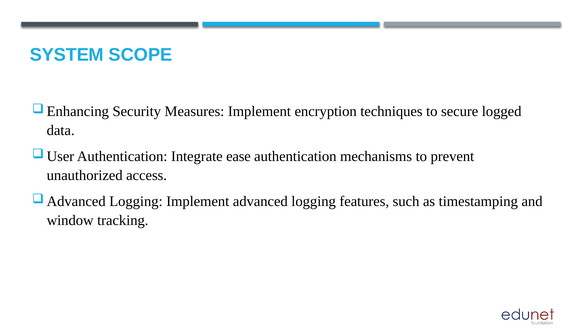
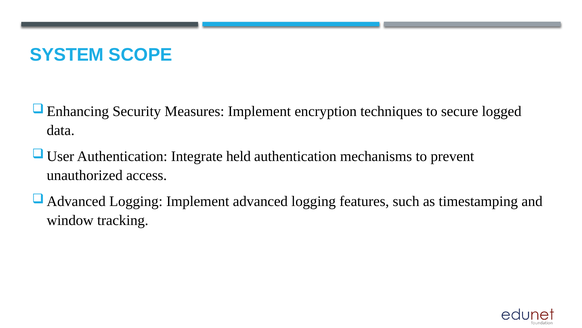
ease: ease -> held (238, 156)
